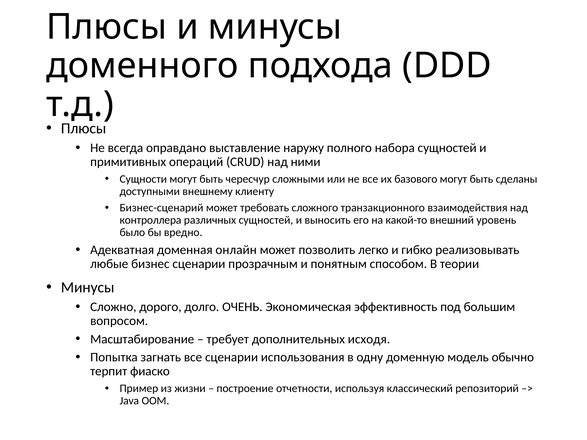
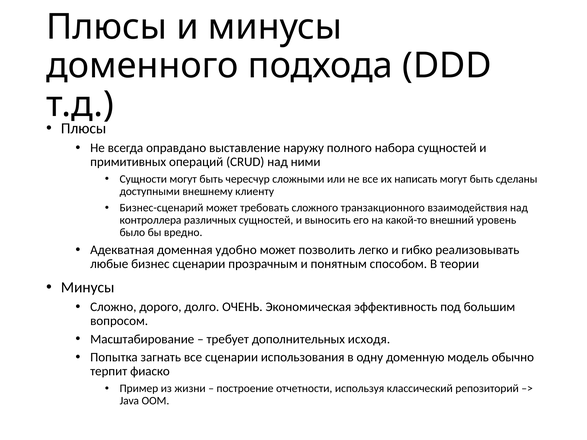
базового: базового -> написать (416, 179)
онлайн: онлайн -> удобно (236, 250)
